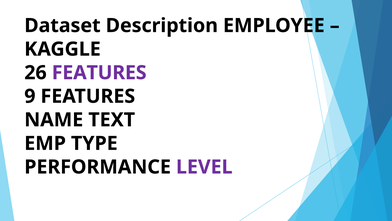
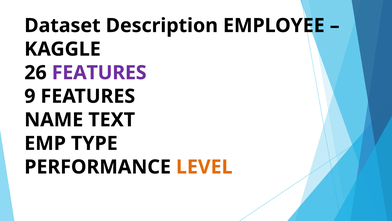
LEVEL colour: purple -> orange (204, 167)
